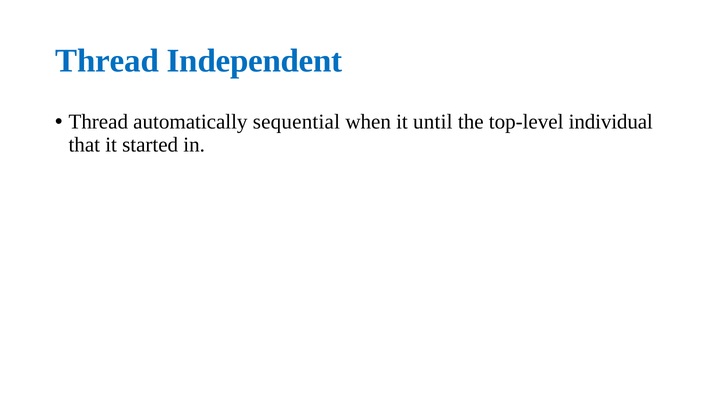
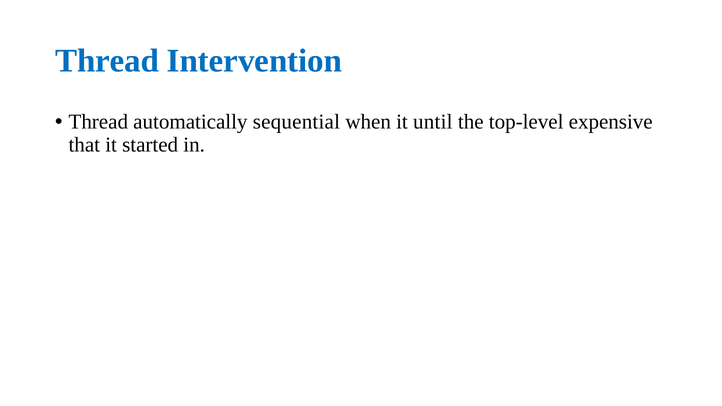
Independent: Independent -> Intervention (255, 61)
individual: individual -> expensive (611, 122)
